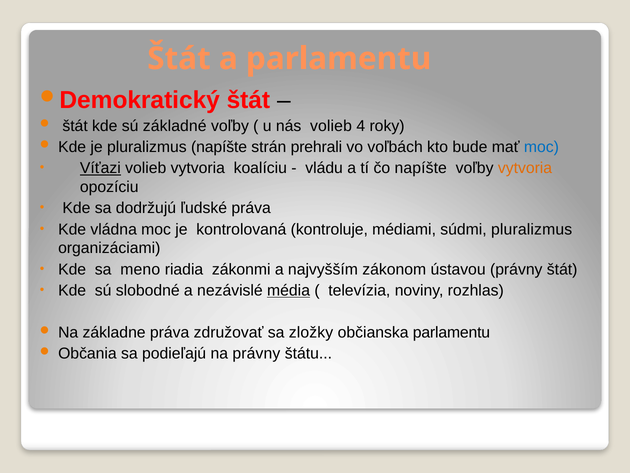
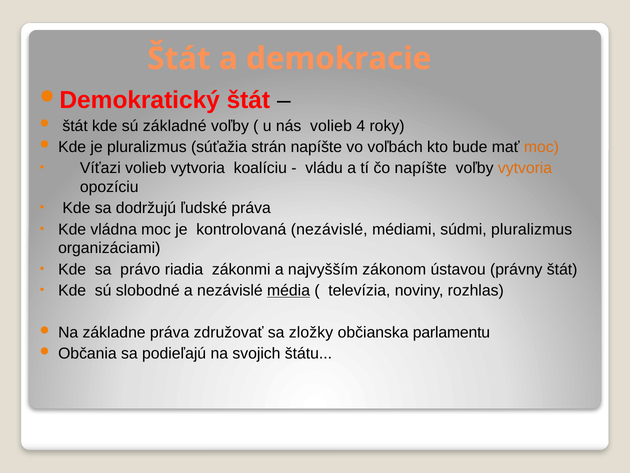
a parlamentu: parlamentu -> demokracie (339, 59)
pluralizmus napíšte: napíšte -> súťažia (219, 147)
strán prehrali: prehrali -> napíšte (316, 147)
moc colour: blue -> orange (541, 147)
Víťazi underline: present -> none (100, 168)
kontrolovaná kontroluje: kontroluje -> nezávislé (329, 229)
meno: meno -> právo (140, 269)
na právny: právny -> svojich (256, 353)
